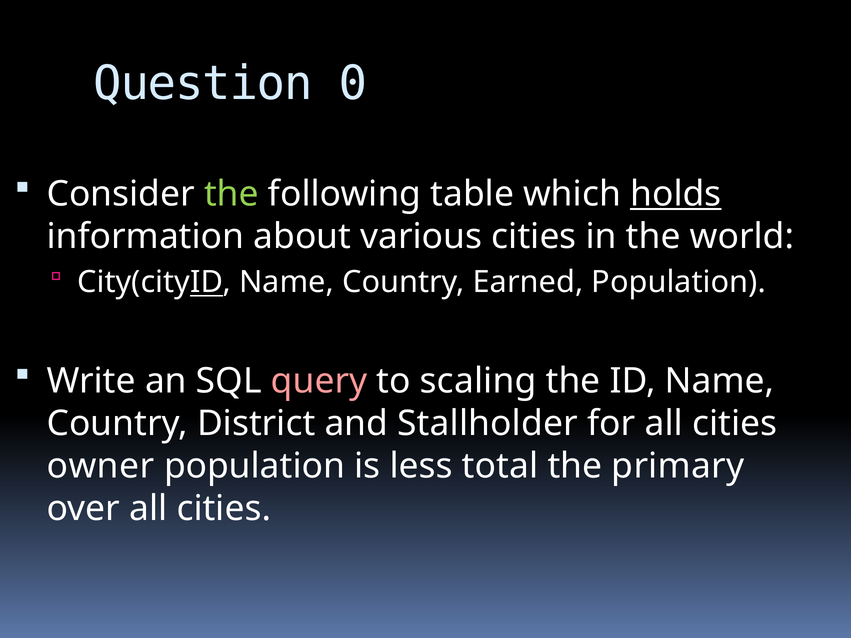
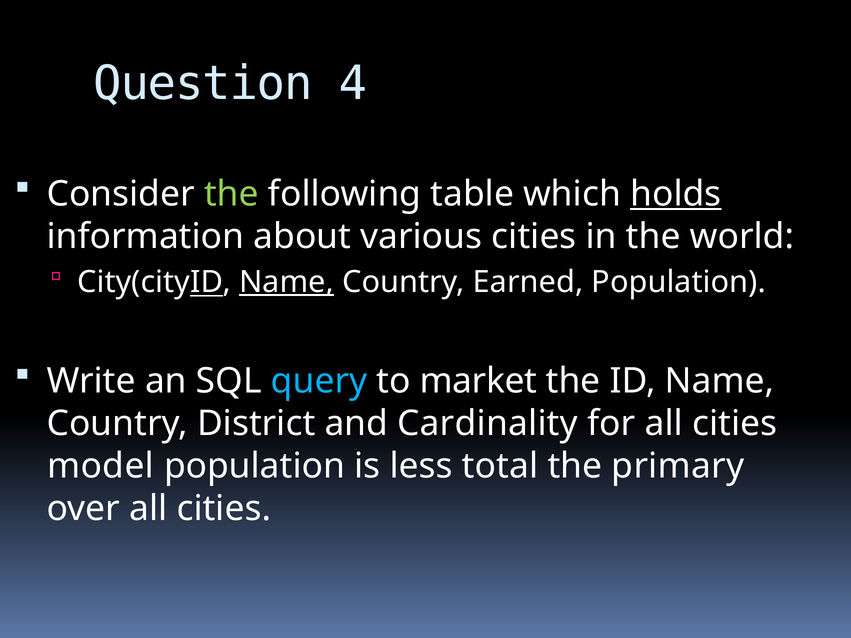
0: 0 -> 4 (353, 84)
Name underline: none -> present (287, 282)
query colour: pink -> light blue (319, 381)
scaling: scaling -> market (478, 381)
Stallholder: Stallholder -> Cardinality (488, 424)
owner: owner -> model (101, 466)
